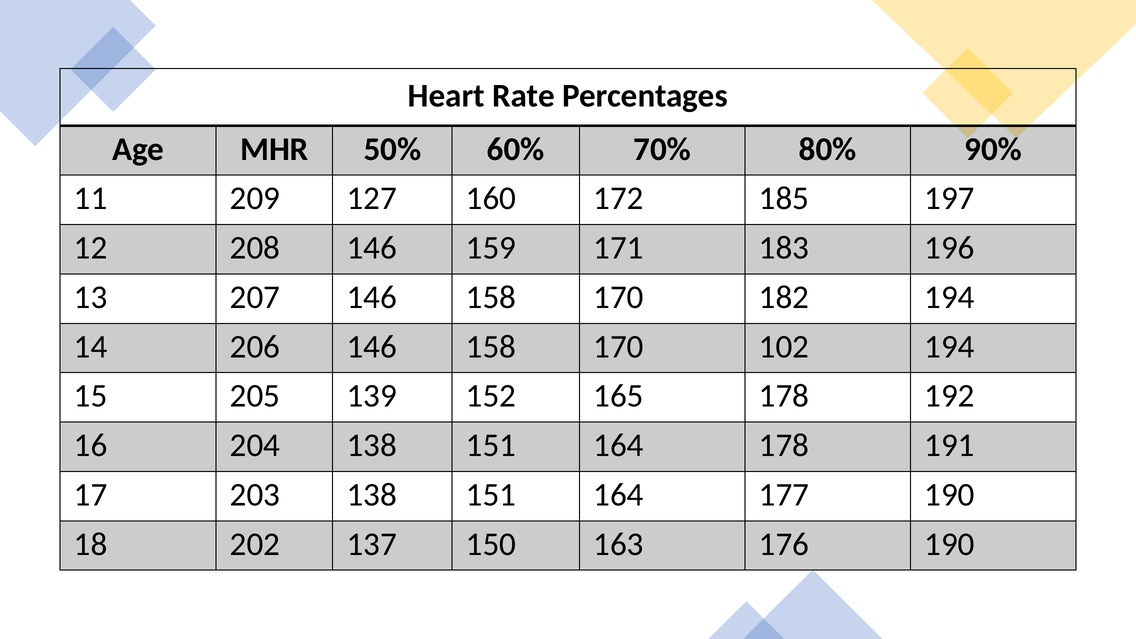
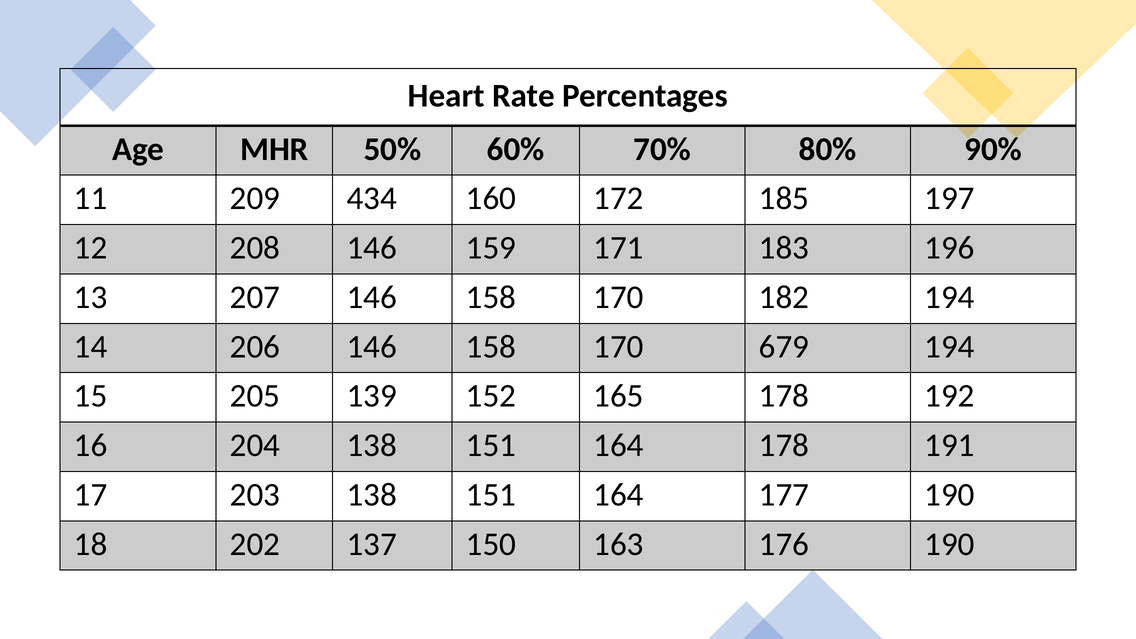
127: 127 -> 434 (372, 198)
102: 102 -> 679 (784, 347)
